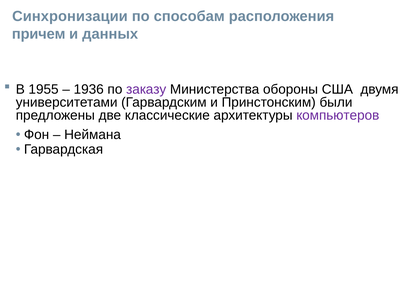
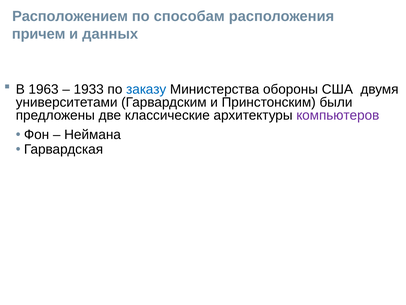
Синхронизации: Синхронизации -> Расположением (70, 16)
1955: 1955 -> 1963 (44, 89)
1936: 1936 -> 1933 (89, 89)
заказу colour: purple -> blue (146, 89)
